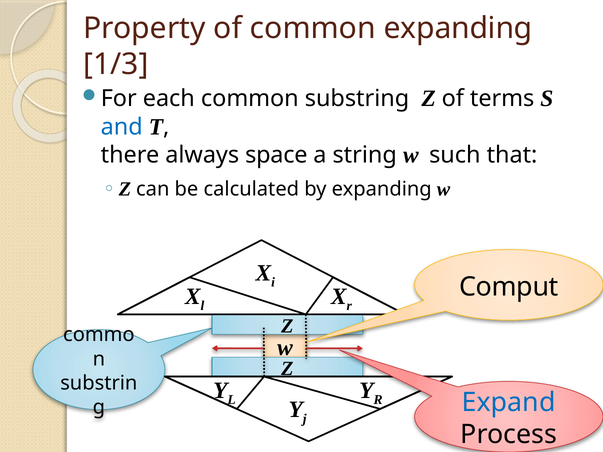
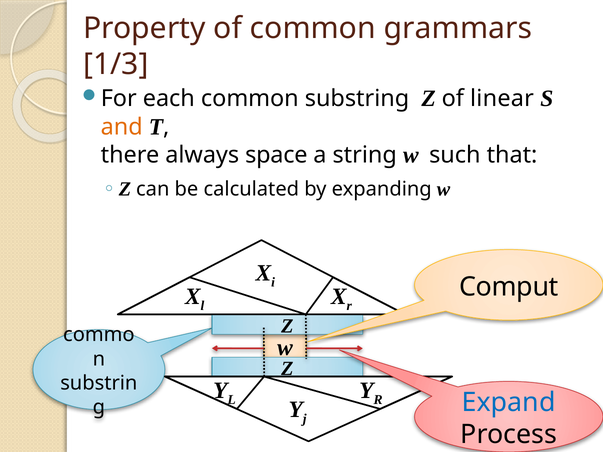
common expanding: expanding -> grammars (458, 28)
terms: terms -> linear (502, 99)
and colour: blue -> orange (122, 127)
